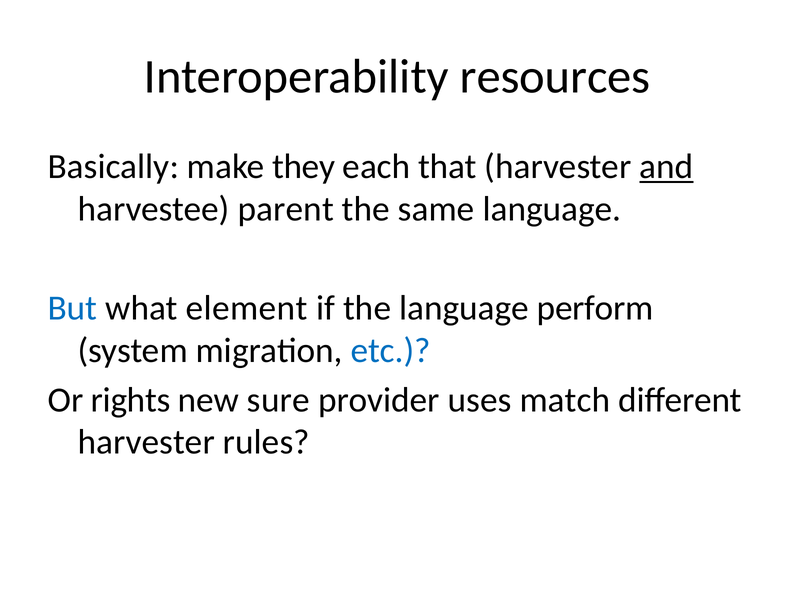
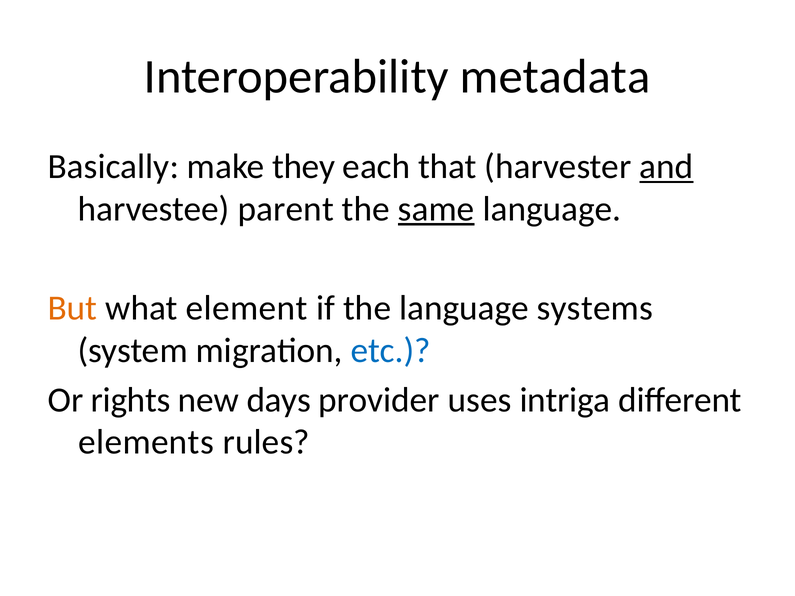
resources: resources -> metadata (555, 77)
same underline: none -> present (436, 209)
But colour: blue -> orange (72, 308)
perform: perform -> systems (595, 308)
sure: sure -> days (279, 400)
match: match -> intriga (565, 400)
harvester: harvester -> elements (146, 442)
